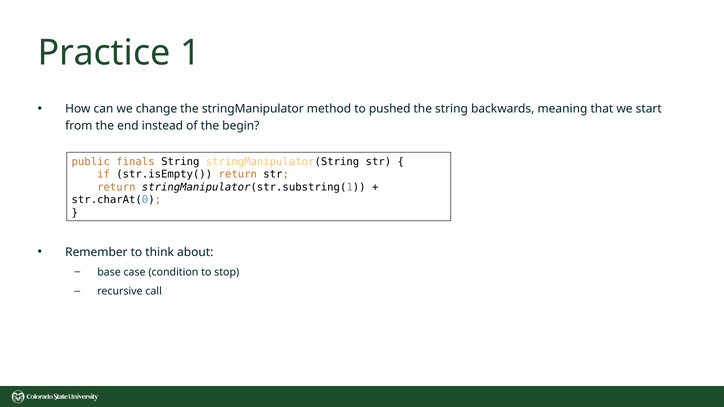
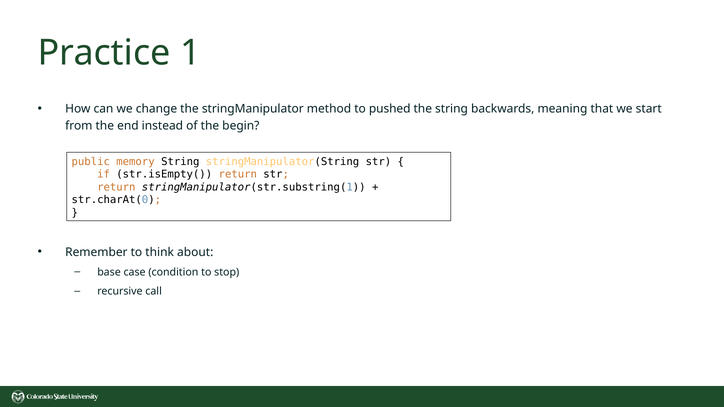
finals: finals -> memory (135, 162)
